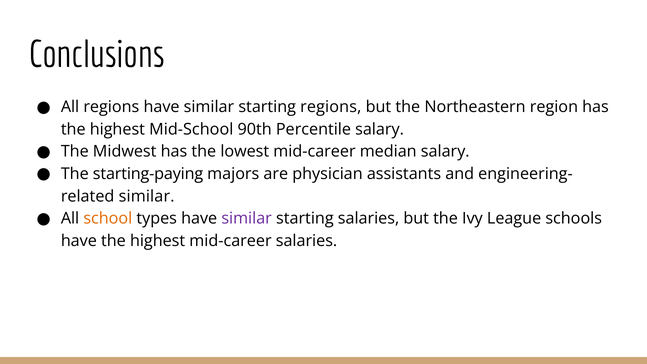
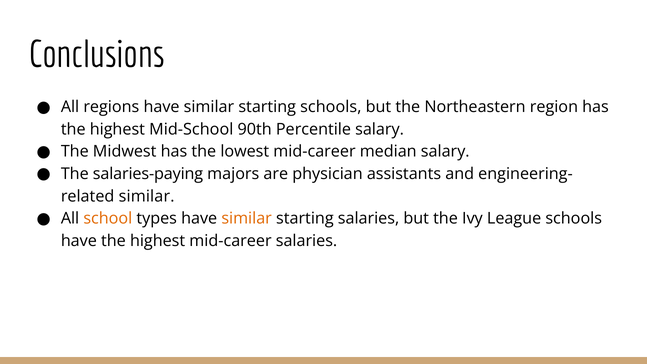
starting regions: regions -> schools (331, 107)
starting-paying: starting-paying -> salaries-paying (148, 174)
similar colour: purple -> orange (247, 218)
